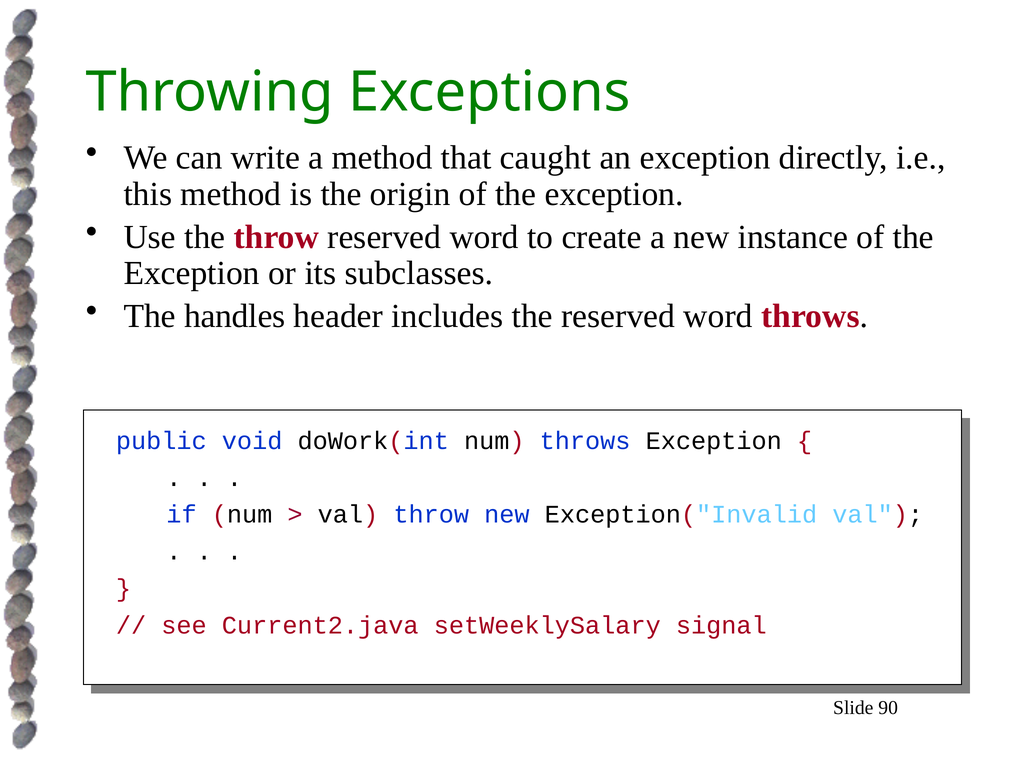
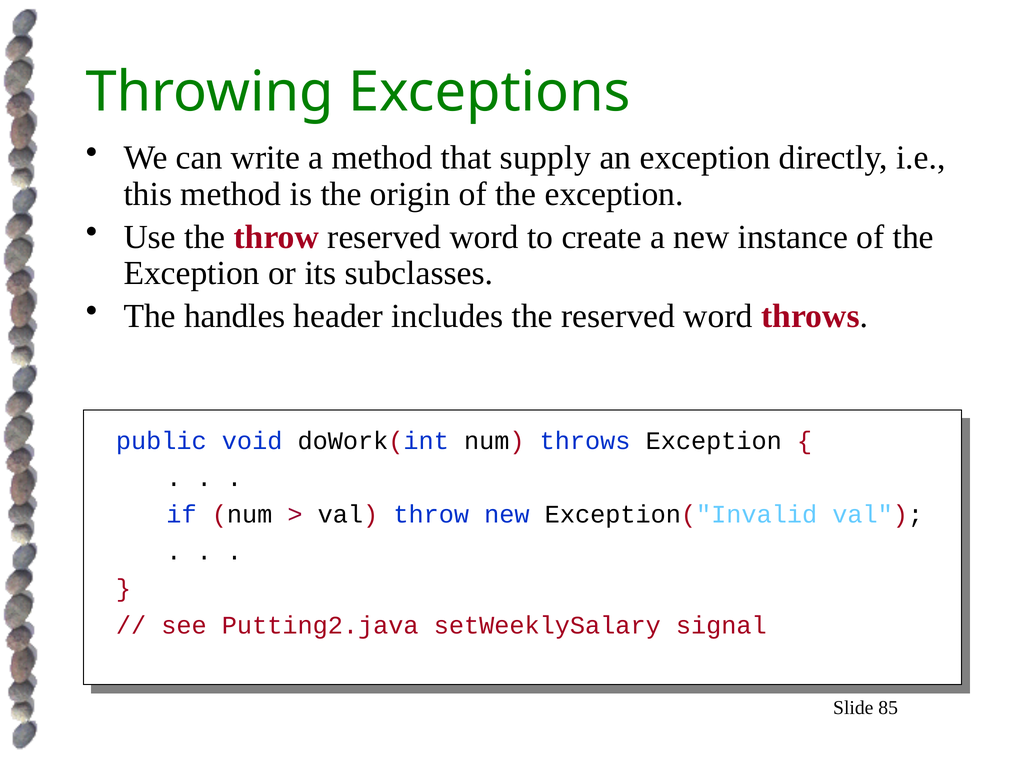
caught: caught -> supply (545, 158)
Current2.java: Current2.java -> Putting2.java (320, 625)
90: 90 -> 85 (888, 708)
